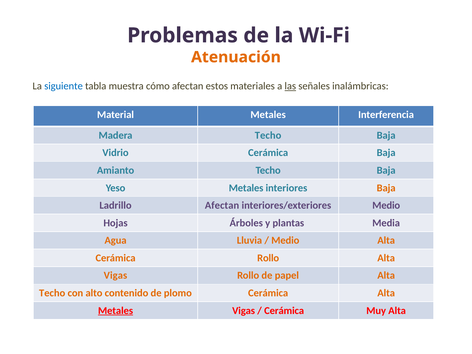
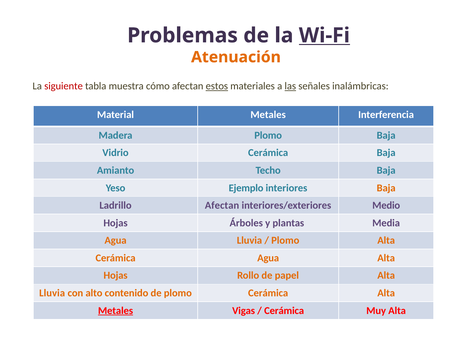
Wi-Fi underline: none -> present (324, 35)
siguiente colour: blue -> red (64, 86)
estos underline: none -> present (217, 86)
Madera Techo: Techo -> Plomo (268, 135)
Yeso Metales: Metales -> Ejemplo (246, 188)
Medio: Medio -> Plomo (285, 240)
Cerámica Rollo: Rollo -> Agua (268, 258)
Vigas: Vigas -> Hojas (116, 276)
Techo: Techo -> Lluvia (52, 293)
